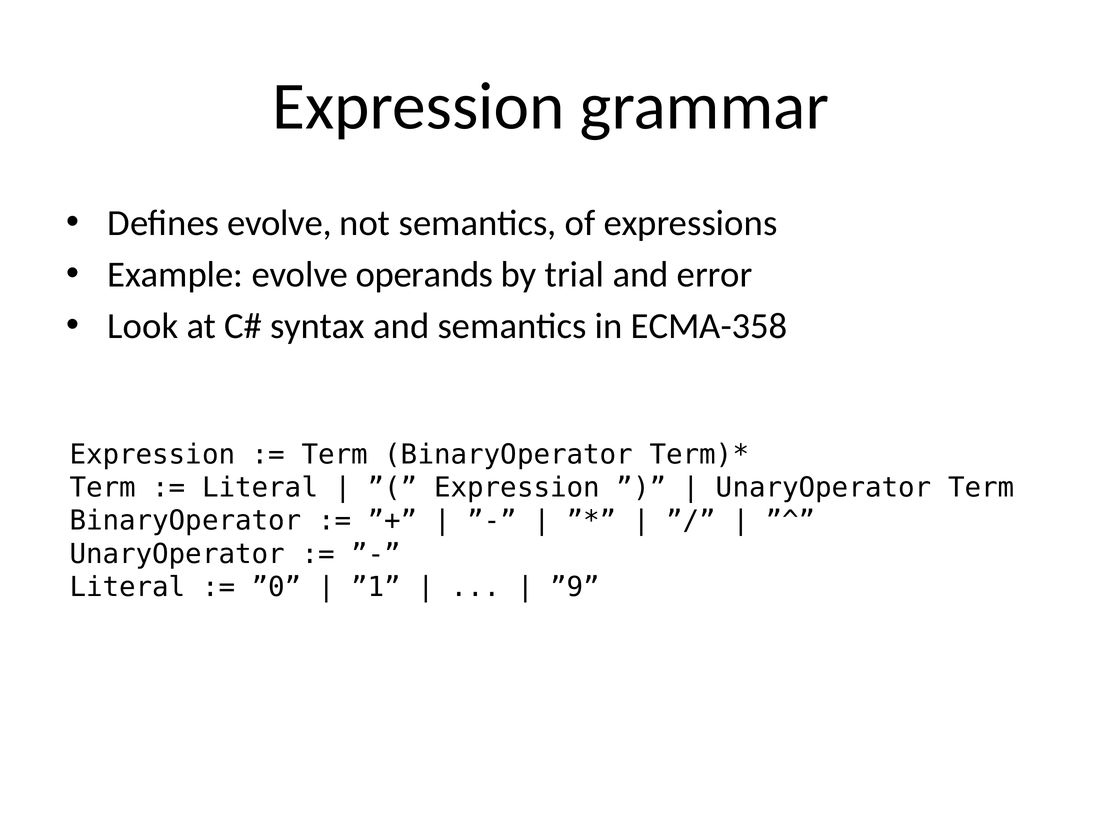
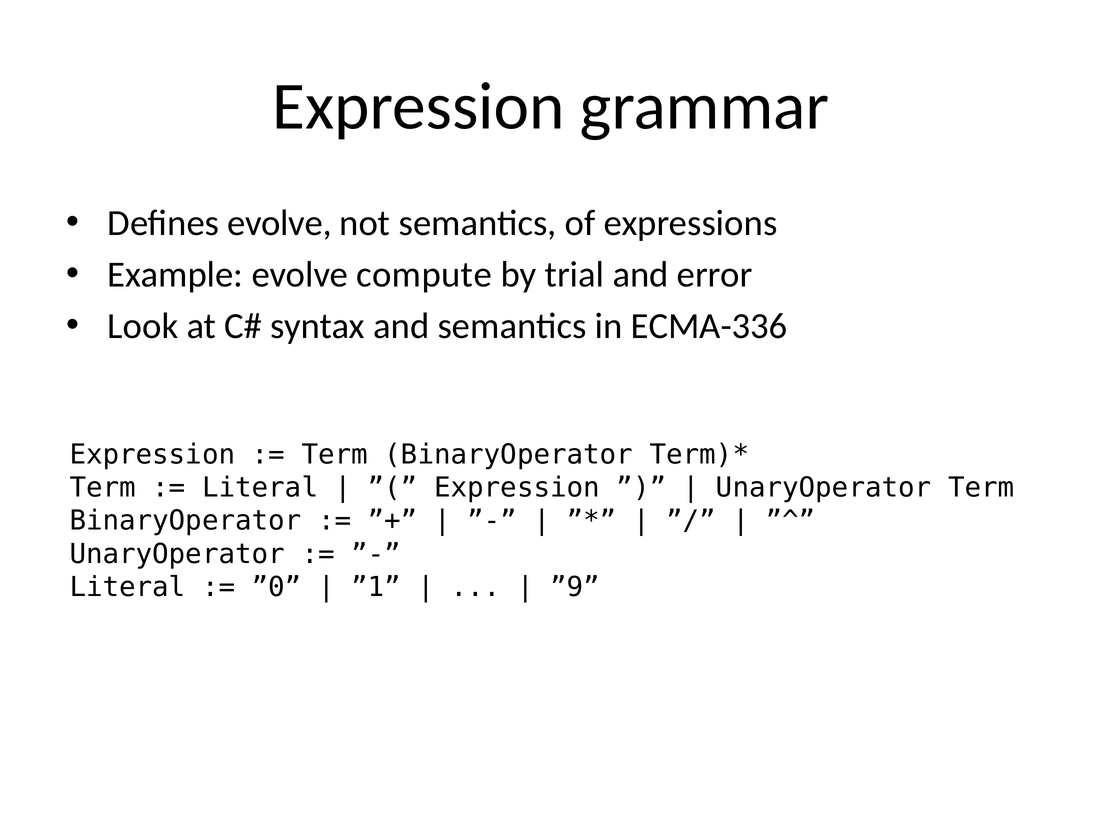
operands: operands -> compute (424, 274)
ECMA-358: ECMA-358 -> ECMA-336 (709, 326)
